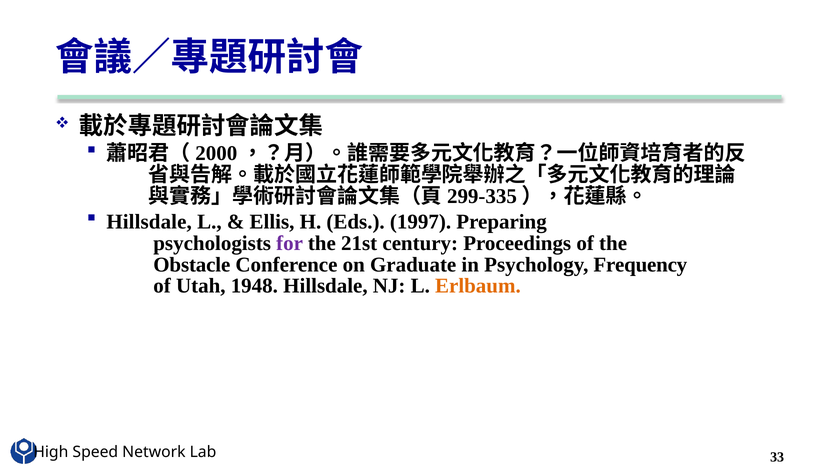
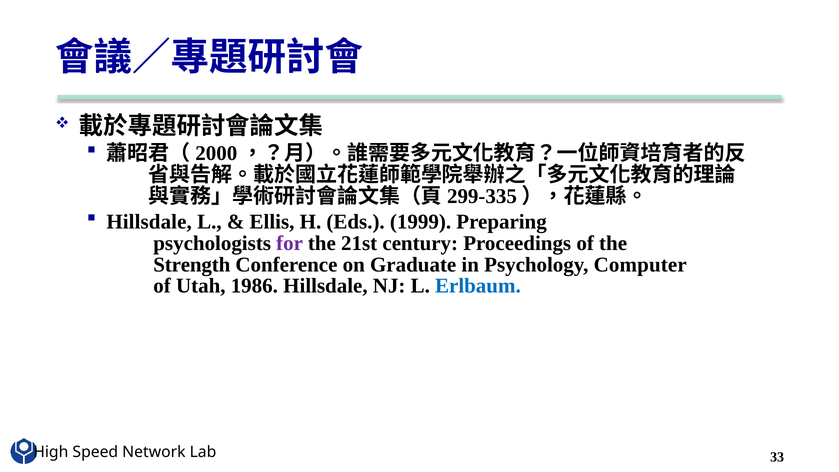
1997: 1997 -> 1999 (421, 222)
Obstacle: Obstacle -> Strength (192, 265)
Frequency: Frequency -> Computer (640, 265)
1948: 1948 -> 1986 (254, 286)
Erlbaum colour: orange -> blue (478, 286)
